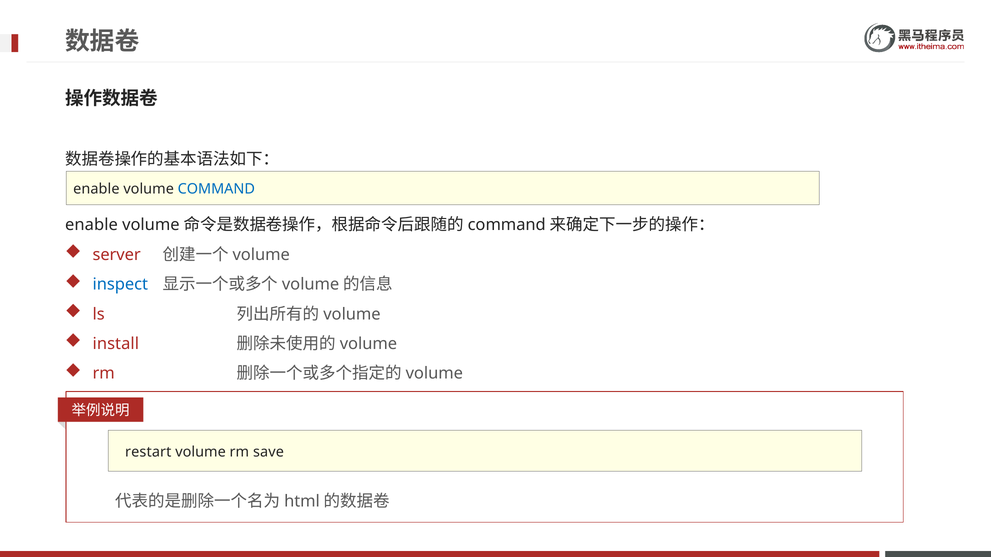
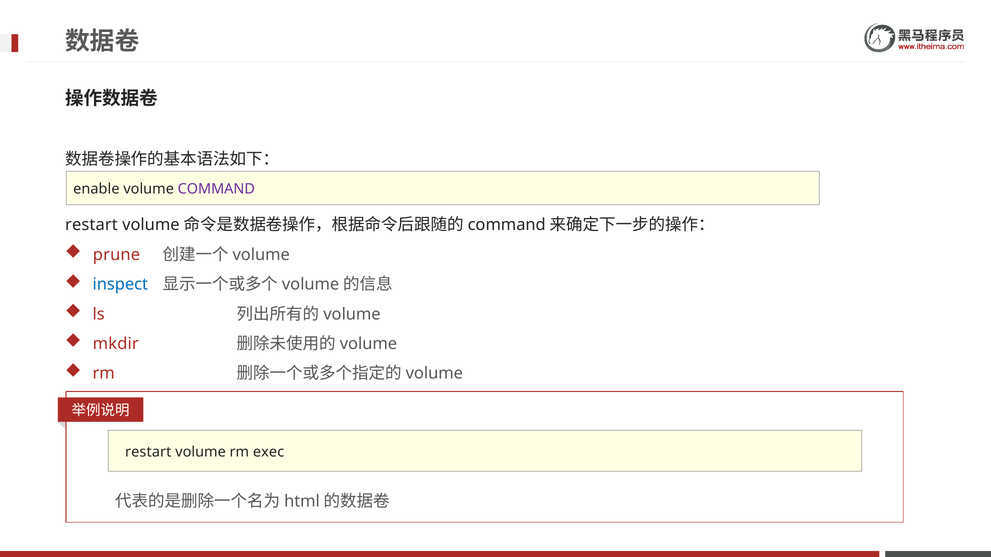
COMMAND colour: blue -> purple (216, 189)
enable: enable -> restart (91, 225)
server: server -> prune (117, 255)
install: install -> mkdir (116, 344)
save: save -> exec (269, 452)
